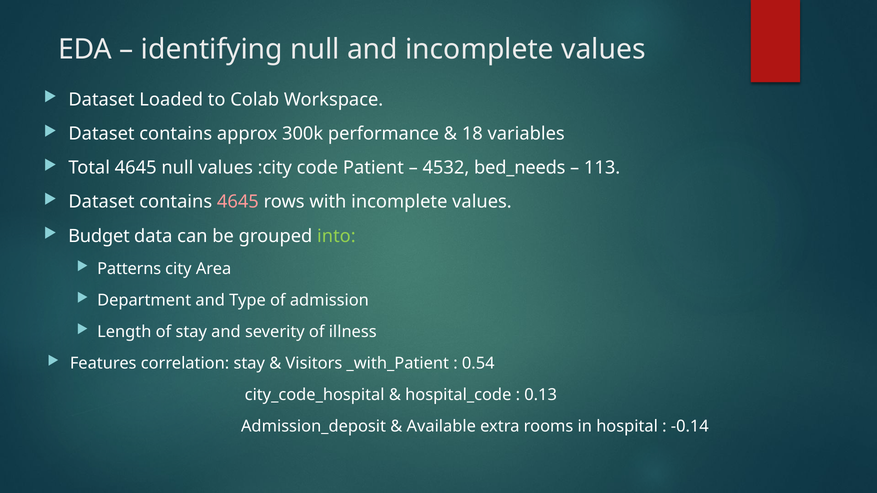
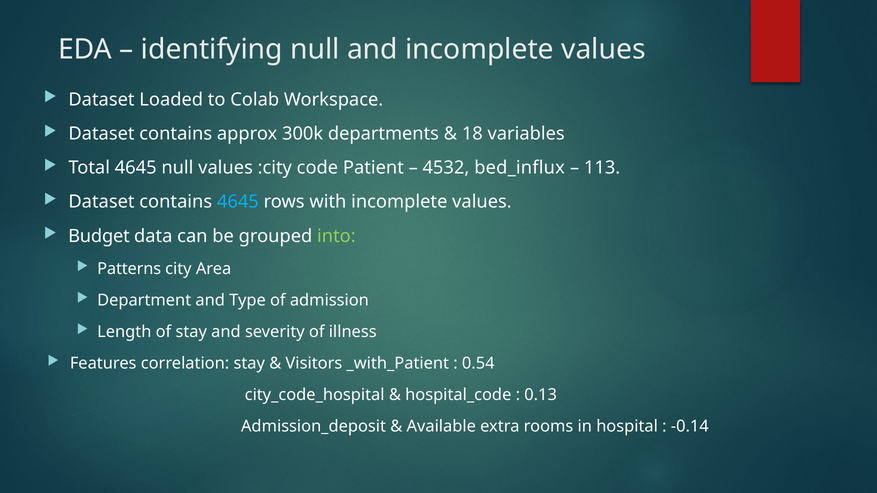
performance: performance -> departments (383, 134)
bed_needs: bed_needs -> bed_influx (520, 168)
4645 colour: pink -> light blue (238, 202)
